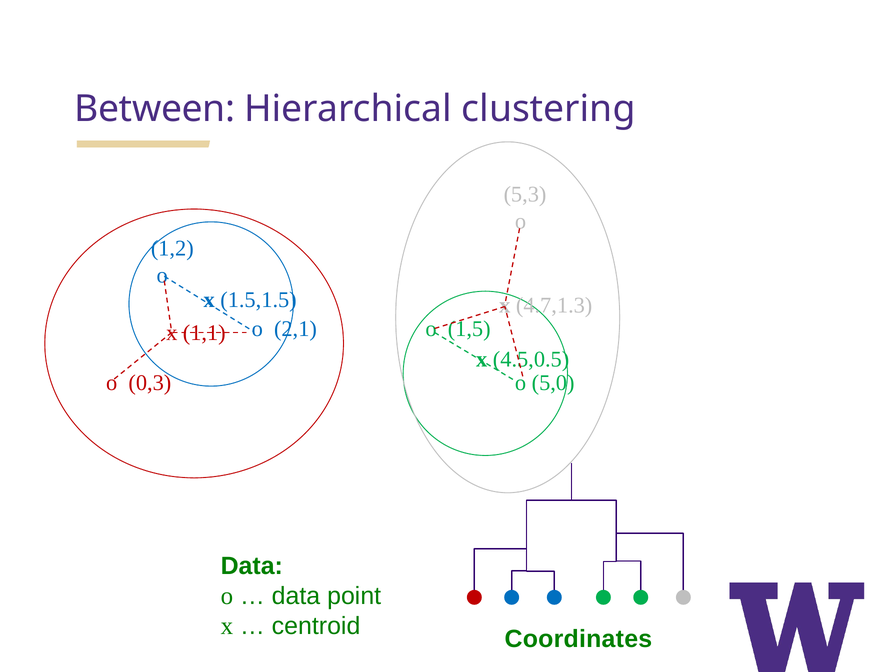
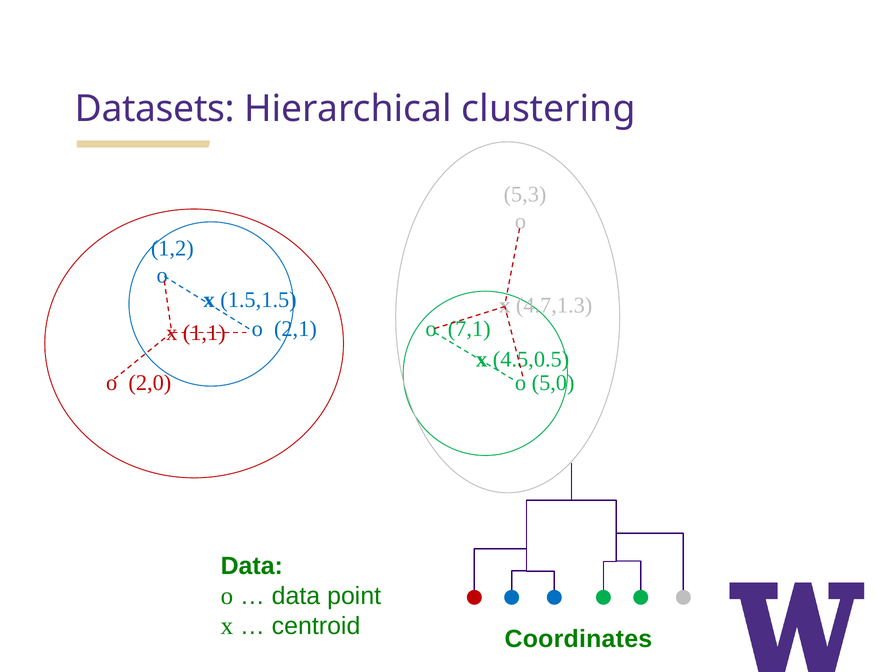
Between: Between -> Datasets (155, 109)
1,5: 1,5 -> 7,1 (469, 329)
0,3: 0,3 -> 2,0 (150, 383)
